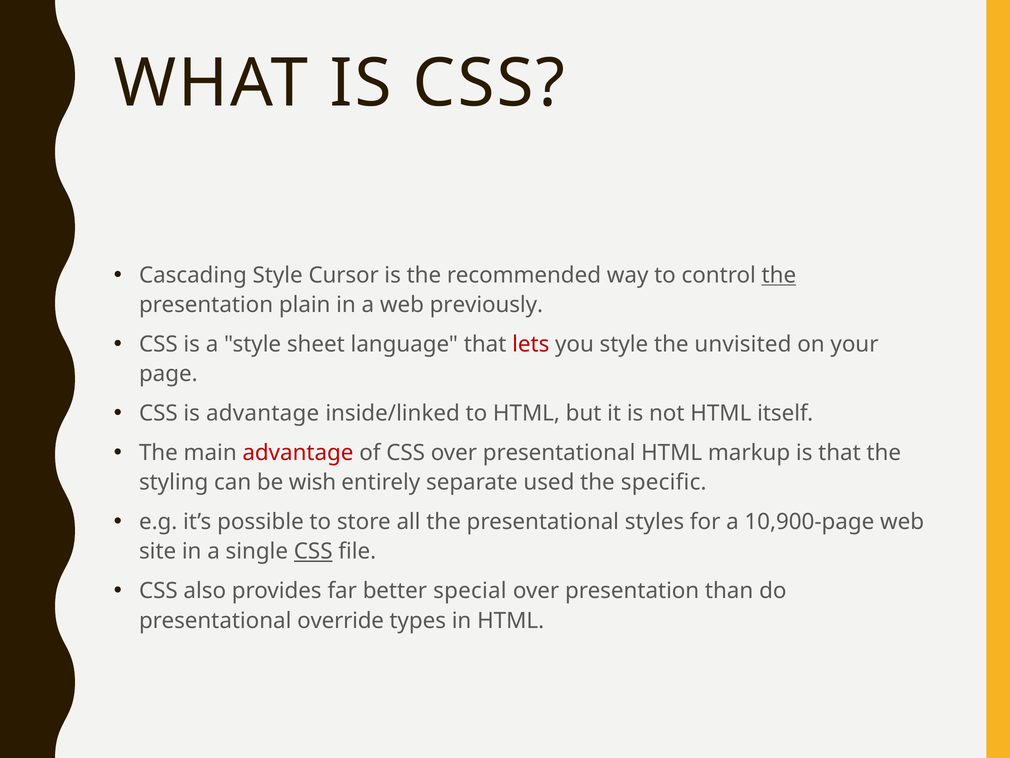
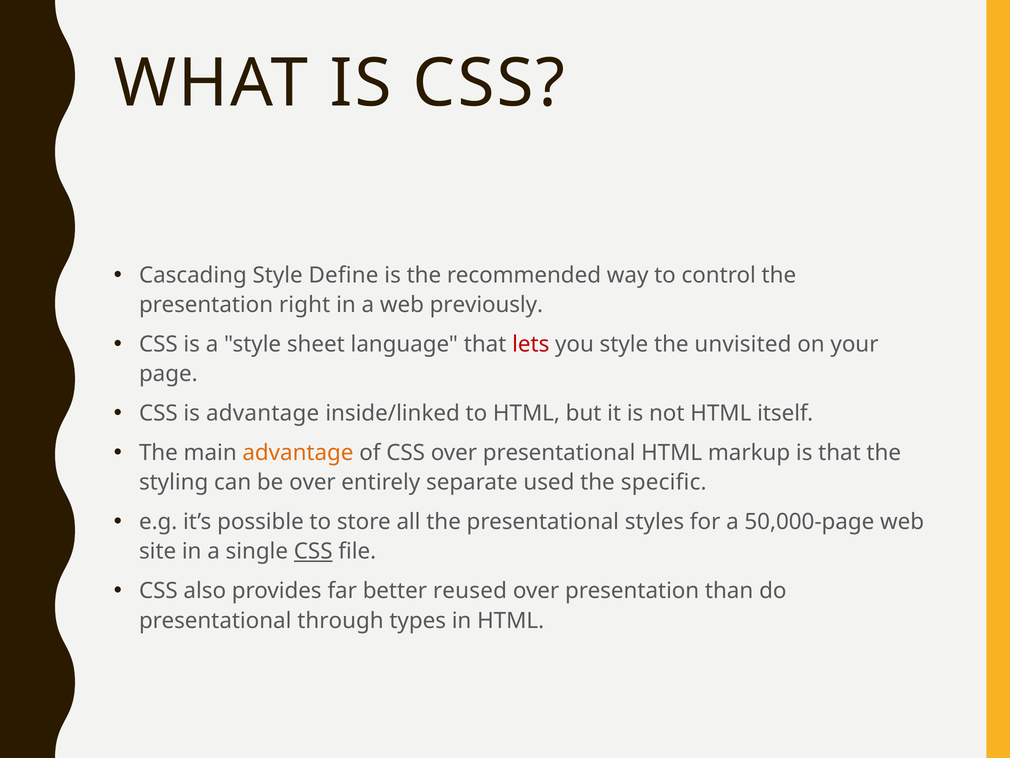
Cursor: Cursor -> Define (344, 275)
the underline: present -> none (779, 275)
plain: plain -> right (305, 305)
advantage colour: red -> orange (298, 453)
be wish: wish -> over (312, 482)
10,900-page: 10,900-page -> 50,000-page (809, 522)
special: special -> reused (470, 591)
override: override -> through (340, 620)
